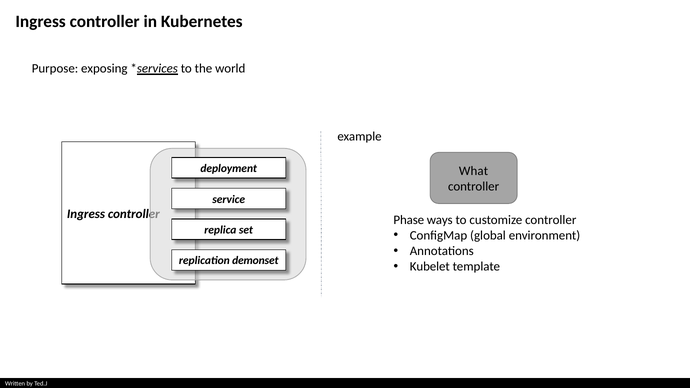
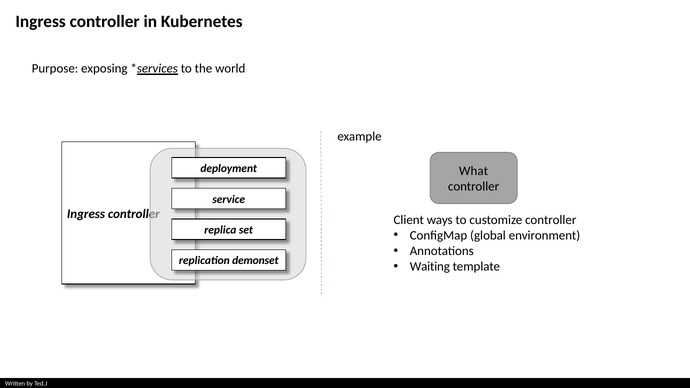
Phase: Phase -> Client (409, 220)
Kubelet: Kubelet -> Waiting (430, 267)
